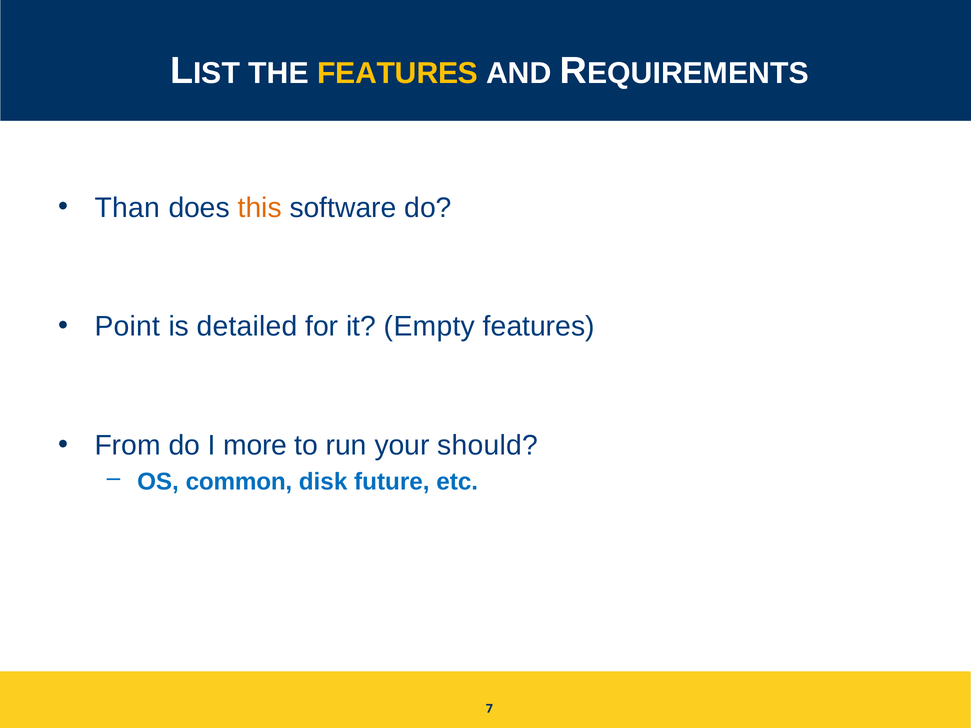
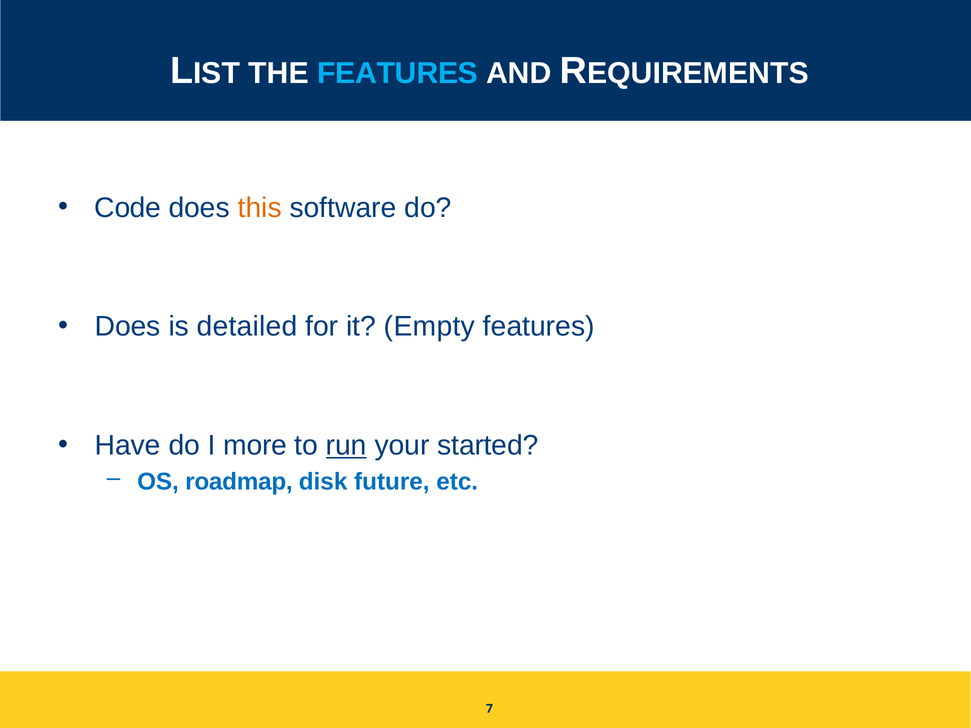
FEATURES colour: yellow -> light blue (398, 73)
Than: Than -> Code (128, 208)
Point: Point -> Does (128, 327)
From: From -> Have (128, 446)
run underline: none -> present (346, 446)
should: should -> started (488, 446)
common: common -> roadmap (239, 482)
